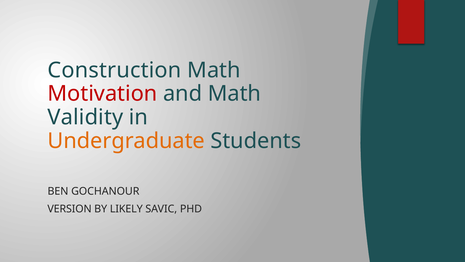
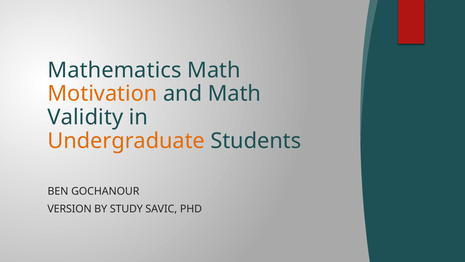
Construction: Construction -> Mathematics (115, 70)
Motivation colour: red -> orange (102, 94)
LIKELY: LIKELY -> STUDY (126, 209)
